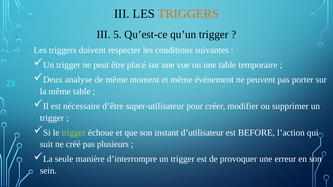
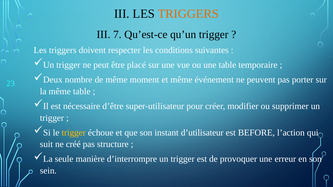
5: 5 -> 7 (117, 34)
analyse: analyse -> nombre (79, 80)
trigger colour: light green -> yellow (74, 133)
plusieurs: plusieurs -> structure (113, 144)
